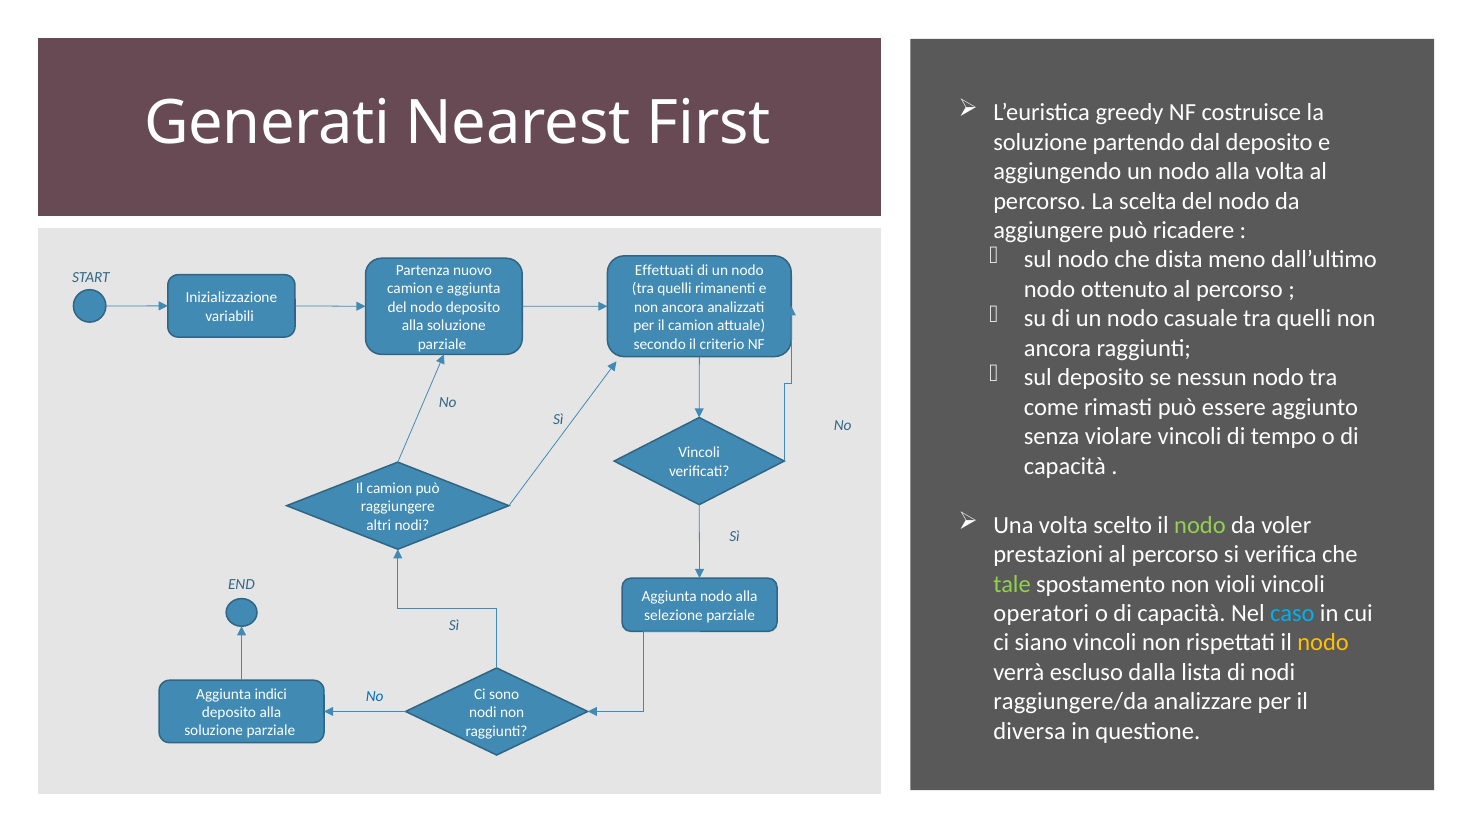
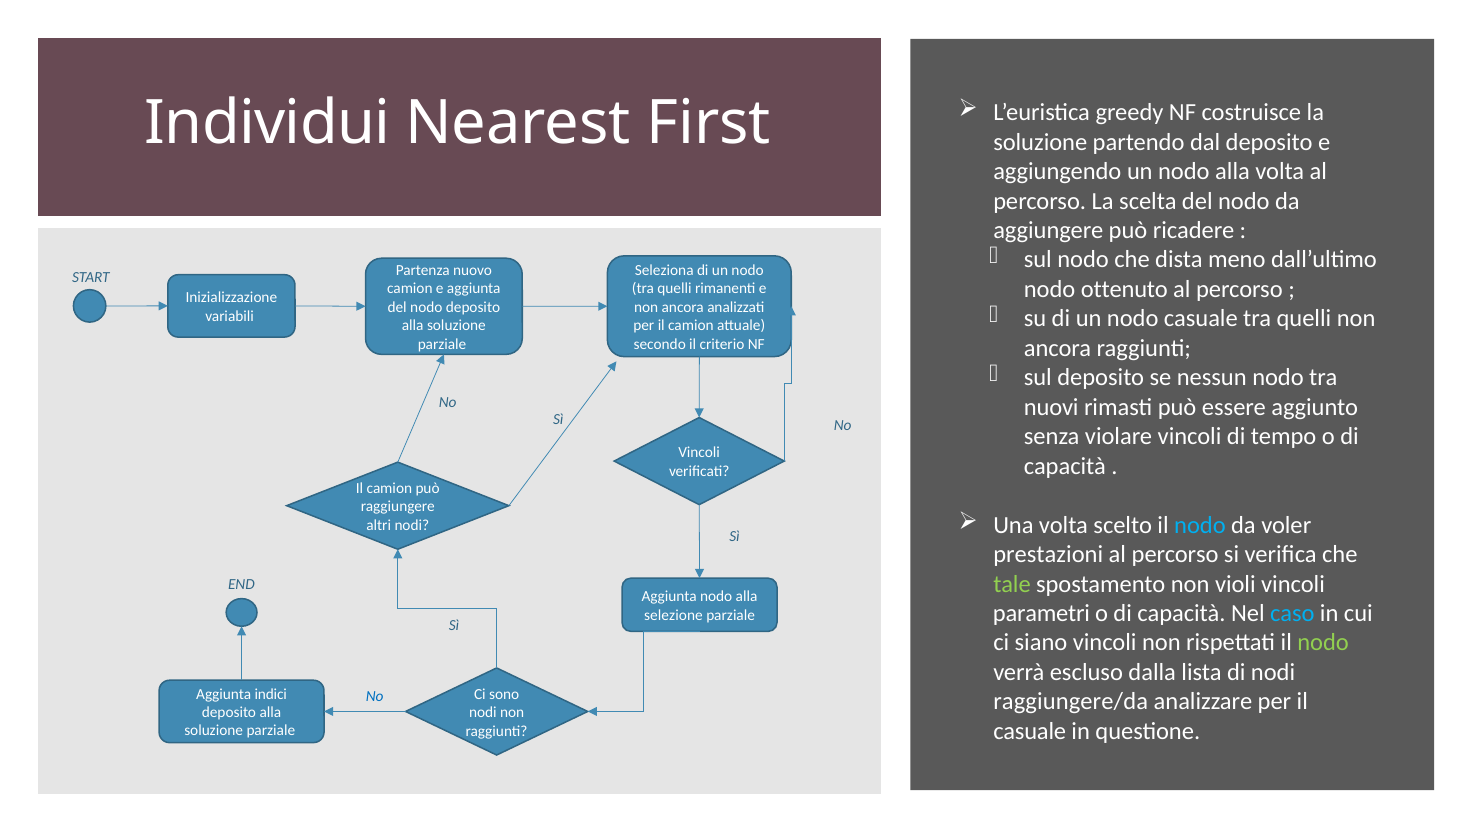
Generati: Generati -> Individui (268, 123)
Effettuati: Effettuati -> Seleziona (664, 270)
come: come -> nuovi (1051, 407)
nodo colour: light green -> light blue (1200, 525)
operatori: operatori -> parametri (1042, 613)
nodo colour: yellow -> light green (1323, 643)
diversa: diversa -> casuale (1030, 731)
